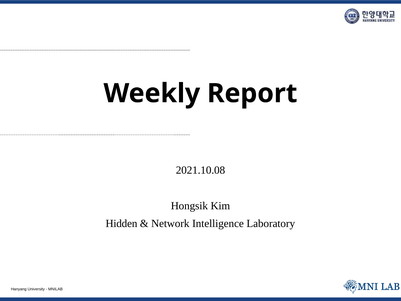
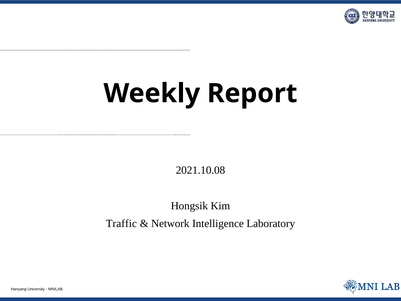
Hidden: Hidden -> Traffic (121, 223)
